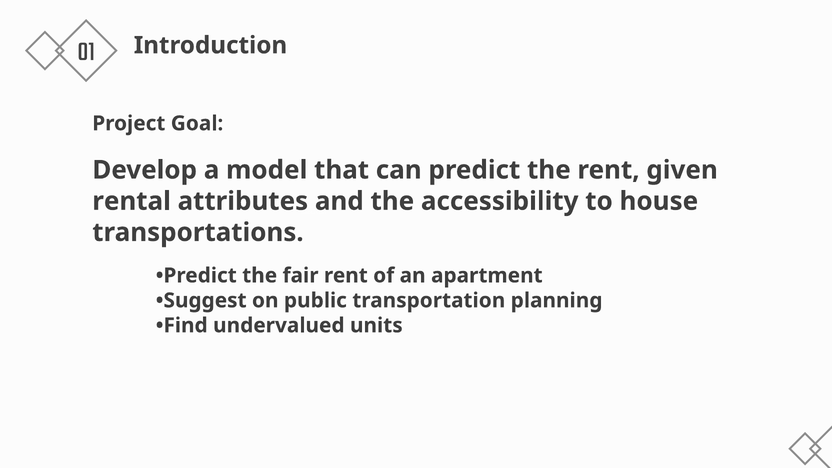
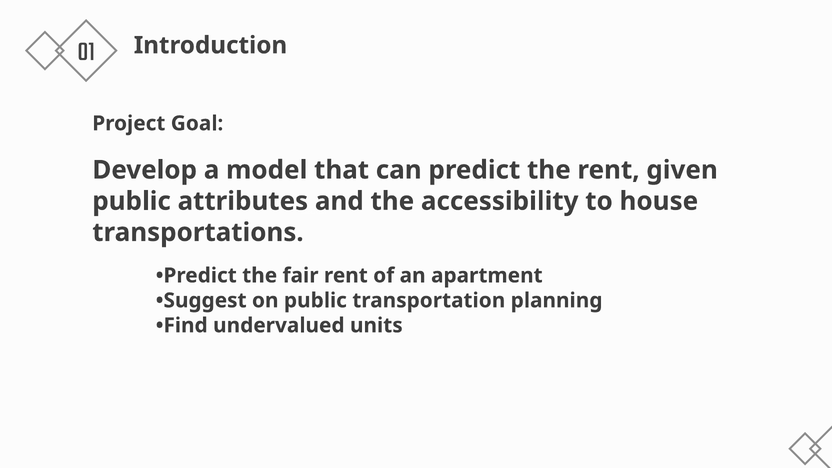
rental: rental -> public (132, 201)
